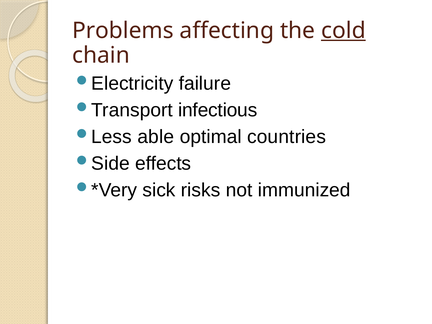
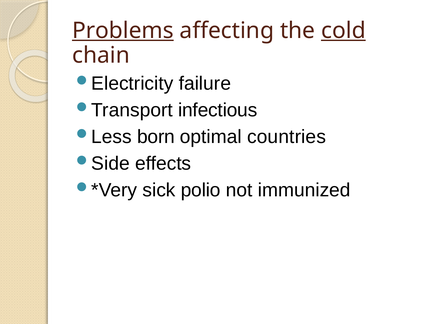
Problems underline: none -> present (123, 31)
able: able -> born (156, 137)
risks: risks -> polio (201, 190)
